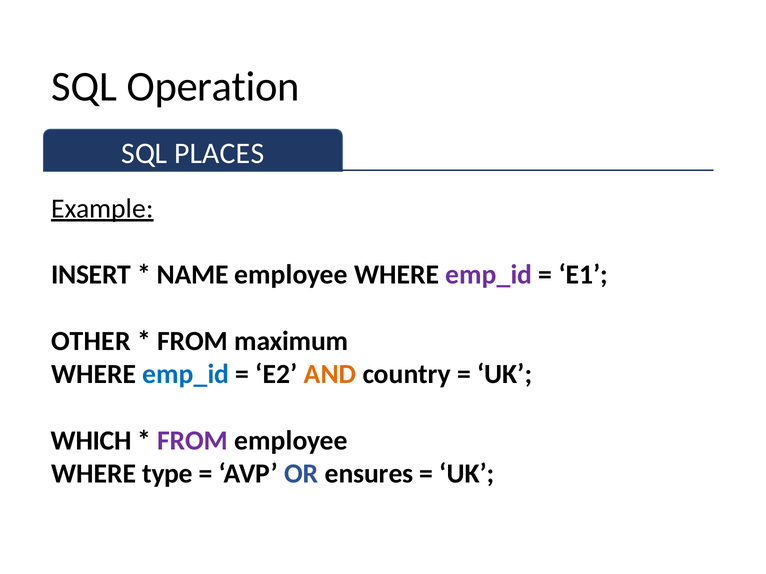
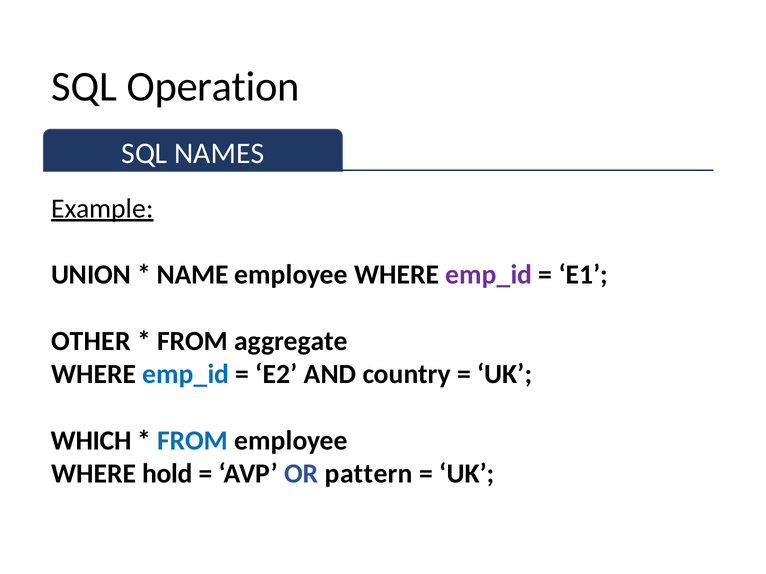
PLACES: PLACES -> NAMES (219, 154)
INSERT: INSERT -> UNION (91, 275)
maximum: maximum -> aggregate (291, 341)
AND colour: orange -> black (330, 374)
FROM colour: purple -> blue (193, 441)
type: type -> hold (168, 474)
ensures: ensures -> pattern (369, 474)
